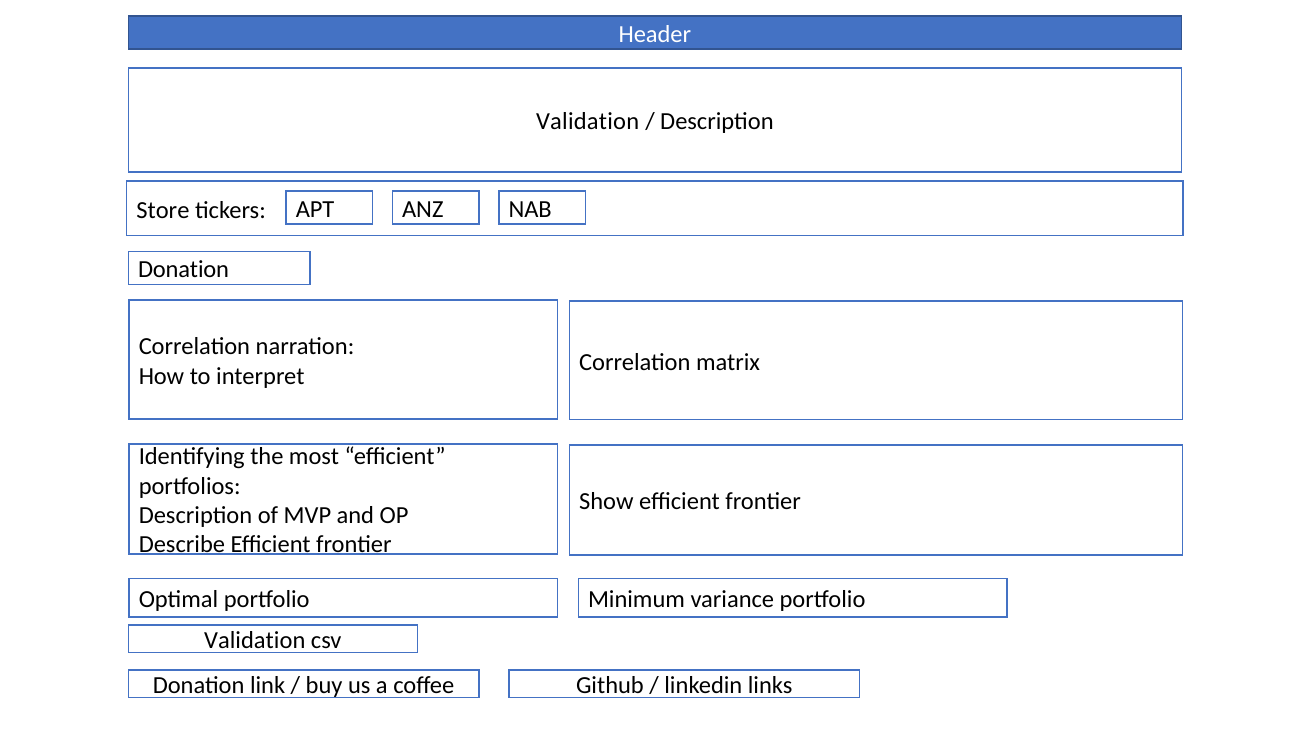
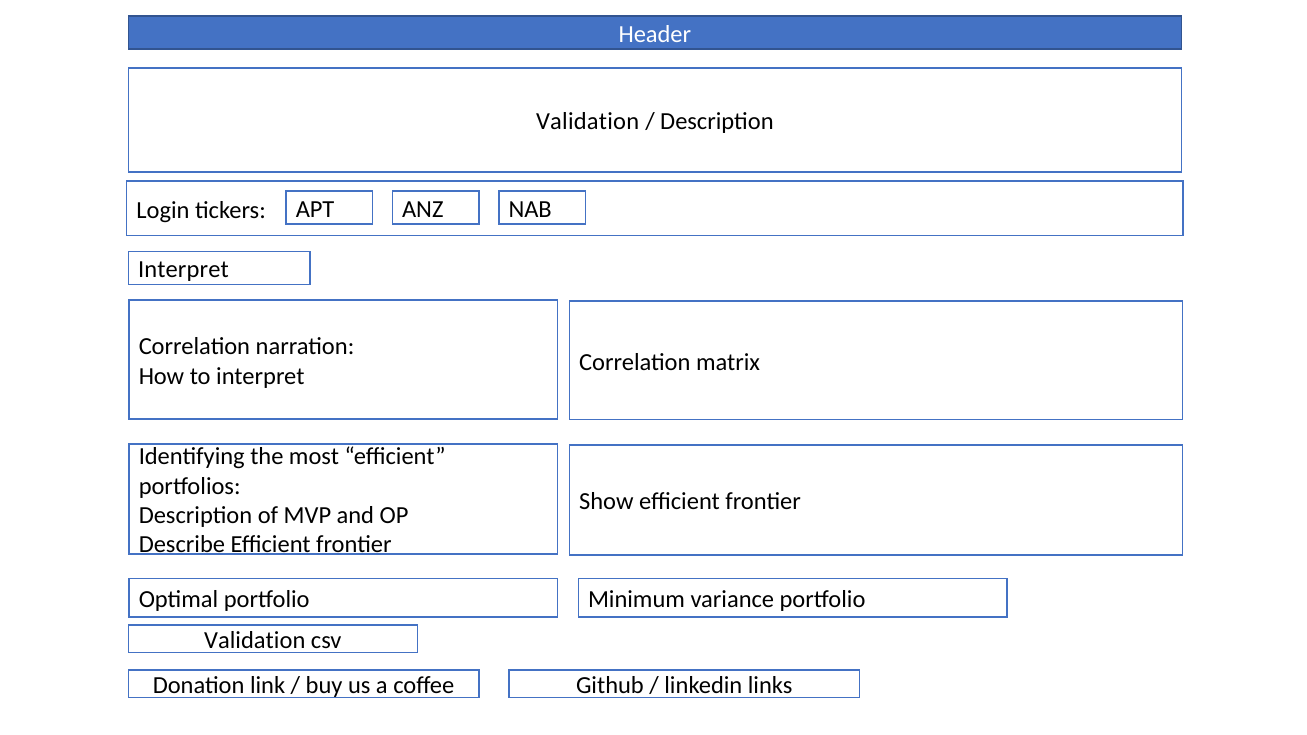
Store: Store -> Login (163, 210)
Donation: Donation -> Interpret (183, 270)
